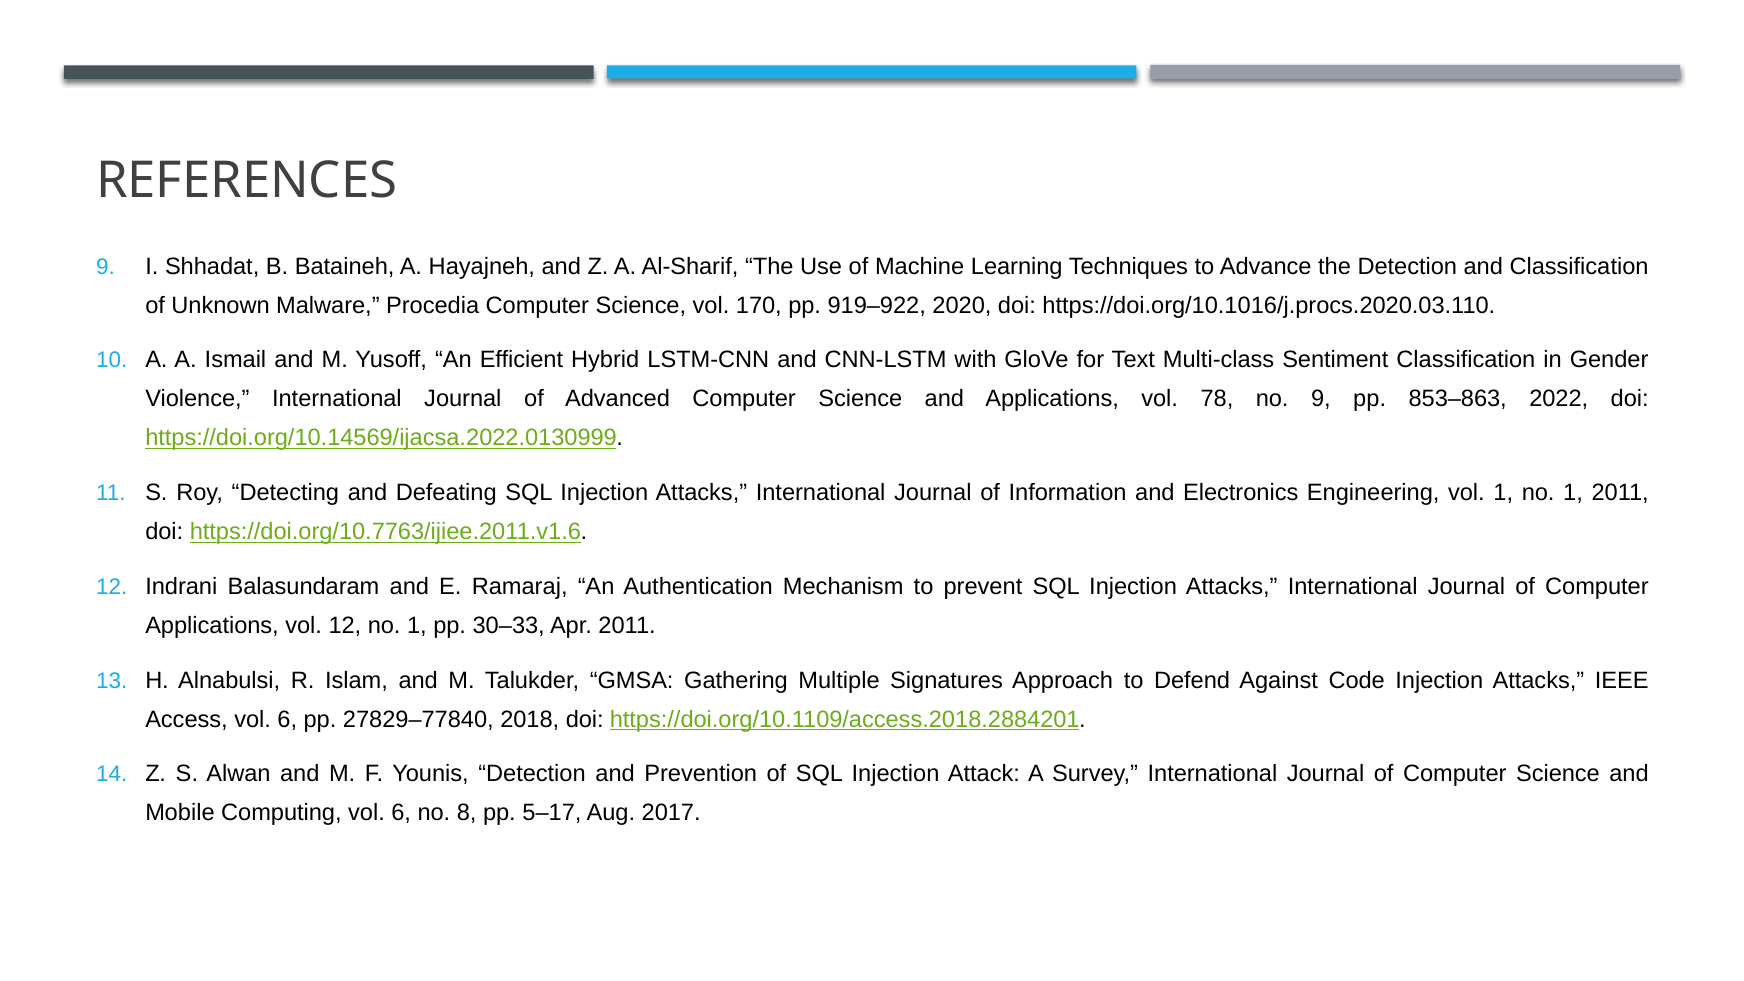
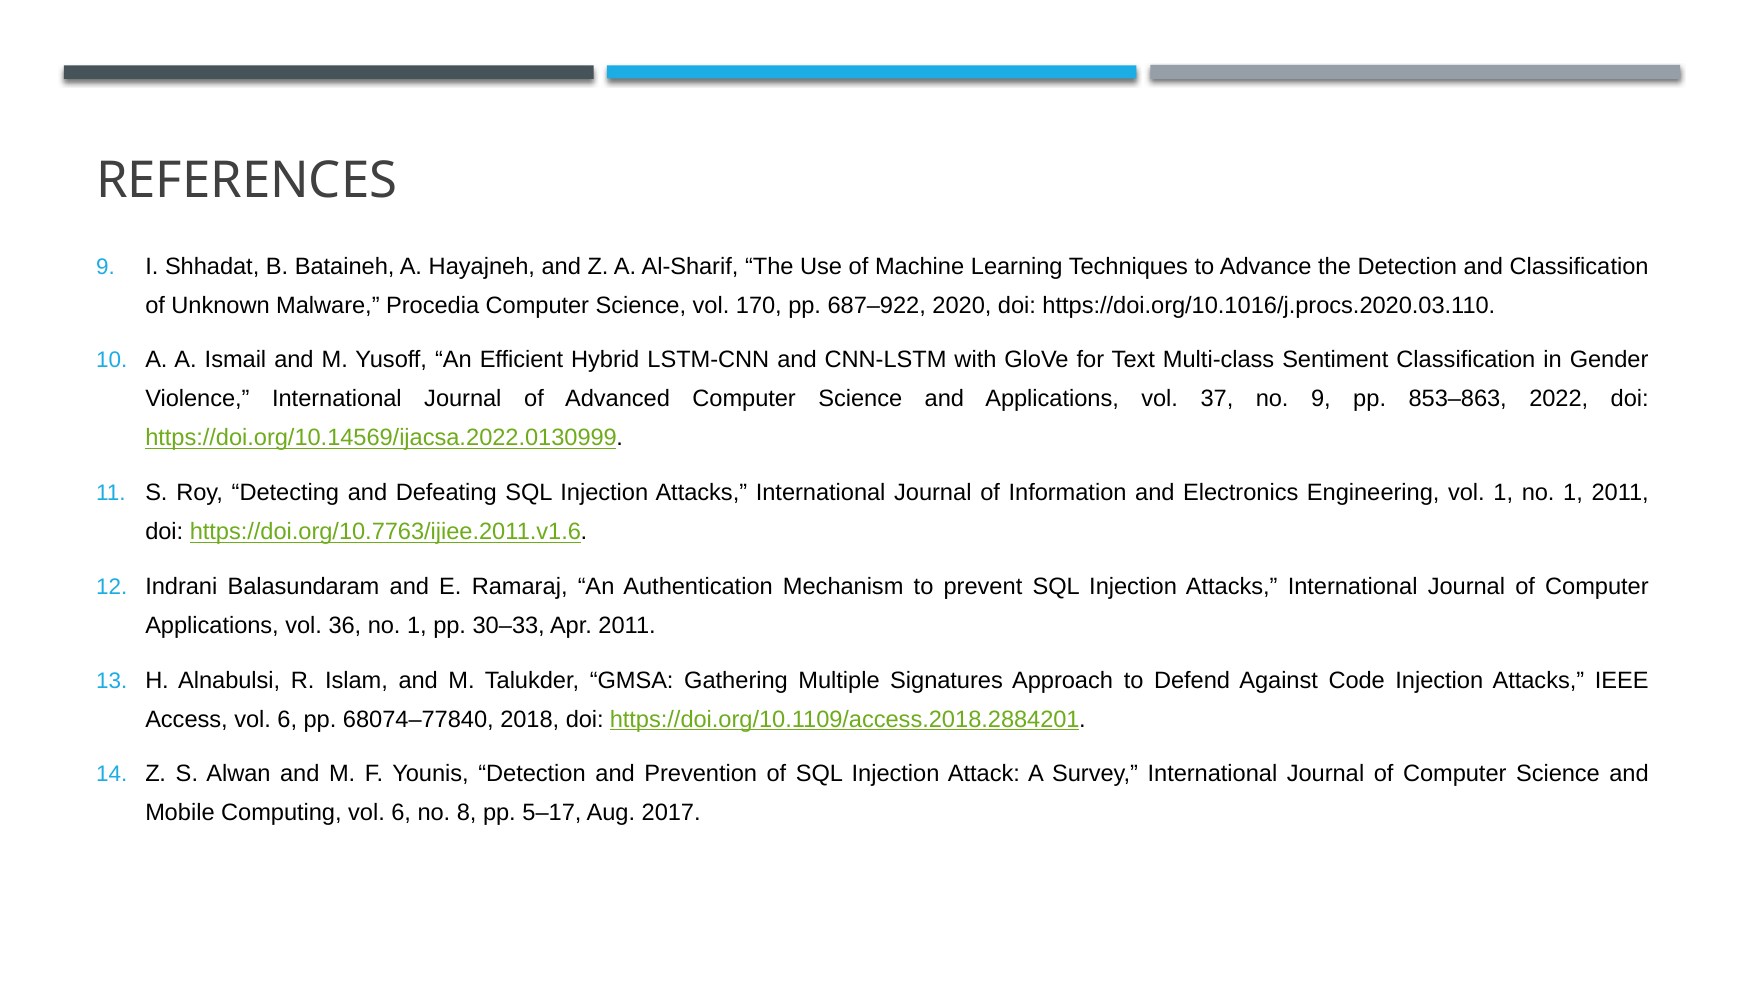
919–922: 919–922 -> 687–922 (877, 305)
78: 78 -> 37 (1217, 399)
vol 12: 12 -> 36 (345, 626)
27829–77840: 27829–77840 -> 68074–77840 (418, 719)
